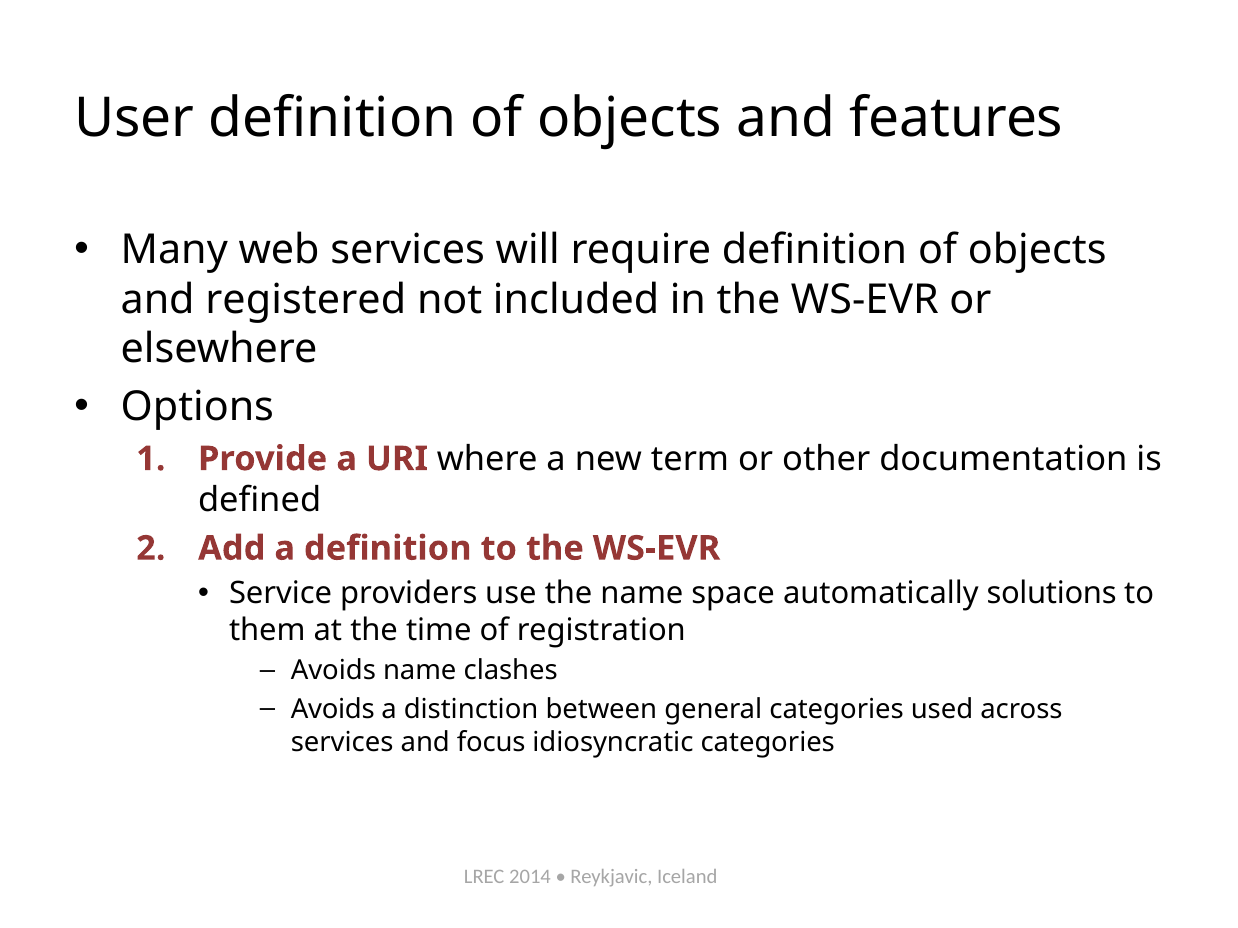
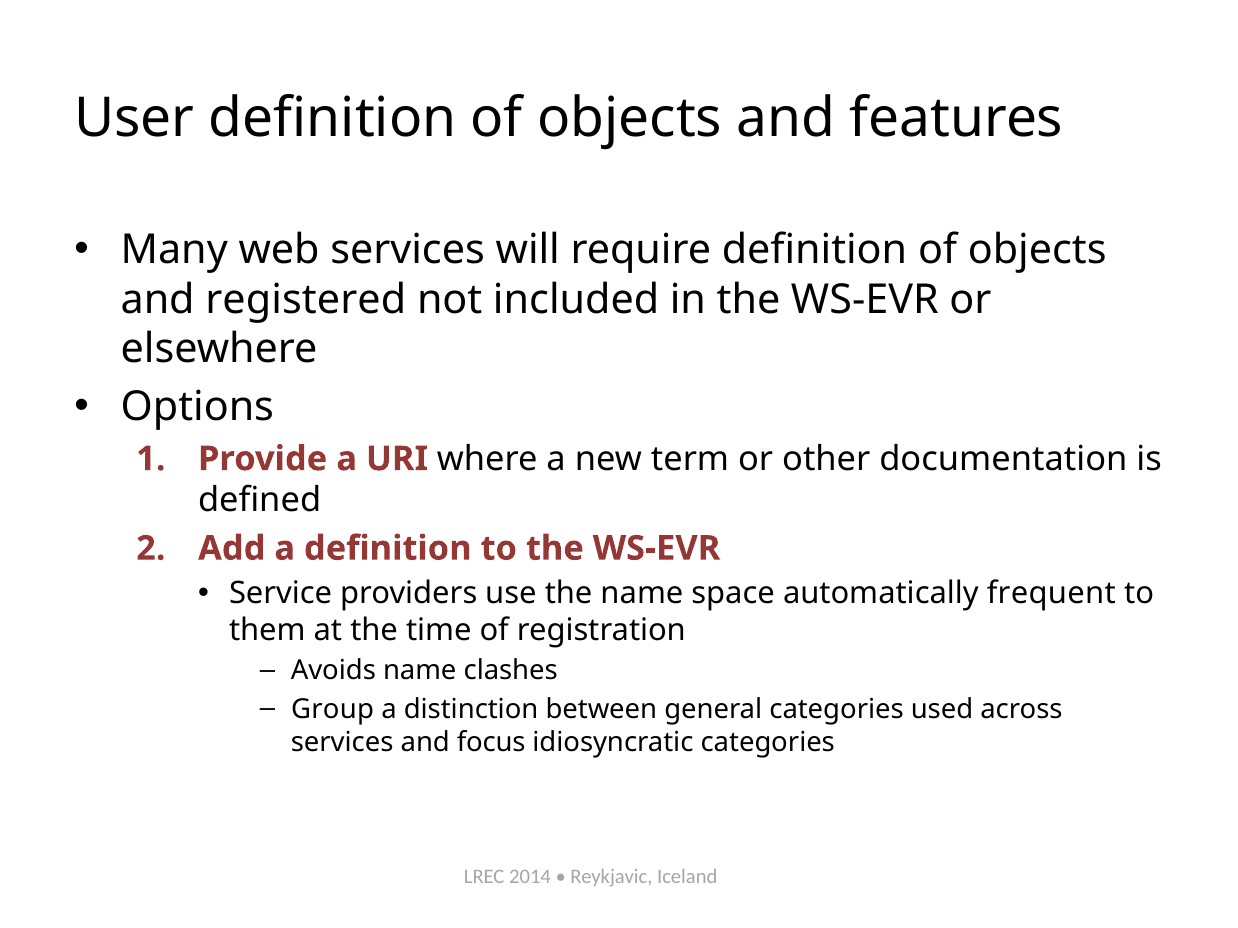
solutions: solutions -> frequent (1051, 594)
Avoids: Avoids -> Group (333, 710)
